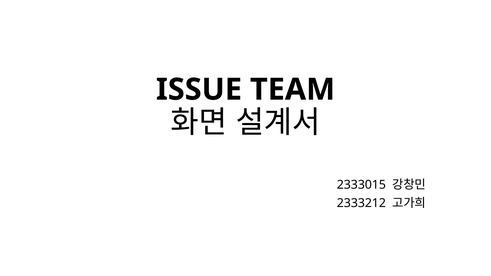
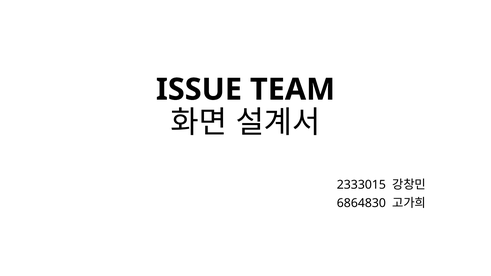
2333212: 2333212 -> 6864830 (361, 203)
